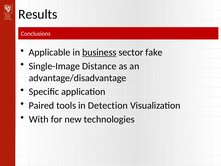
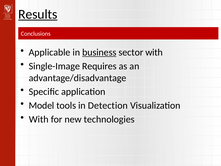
Results underline: none -> present (38, 14)
sector fake: fake -> with (154, 52)
Distance: Distance -> Requires (99, 66)
Paired: Paired -> Model (41, 105)
